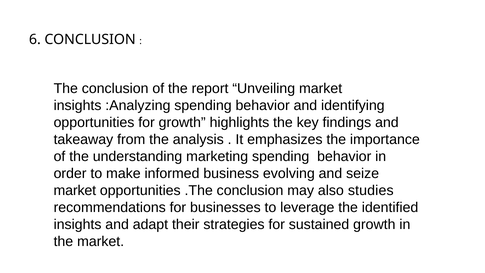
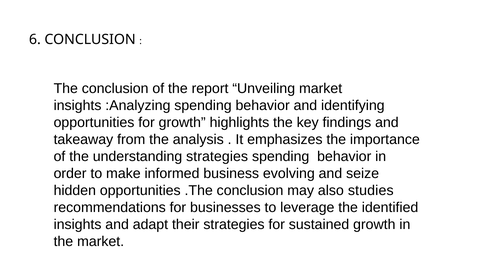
understanding marketing: marketing -> strategies (217, 156)
market: market -> hidden (75, 190)
